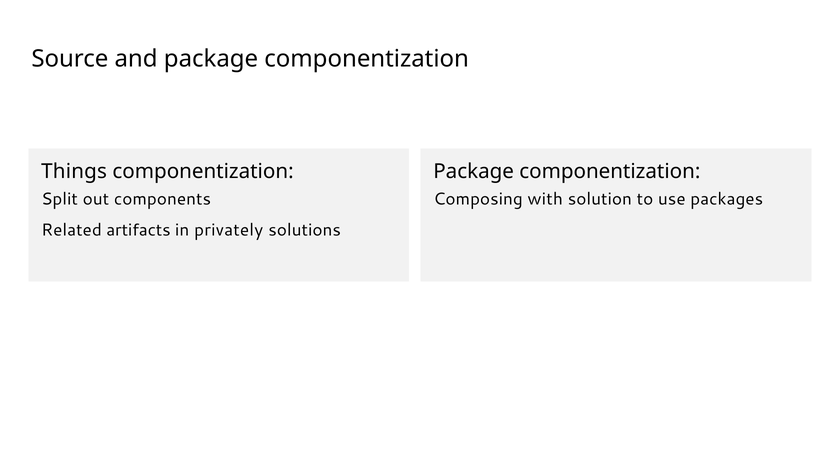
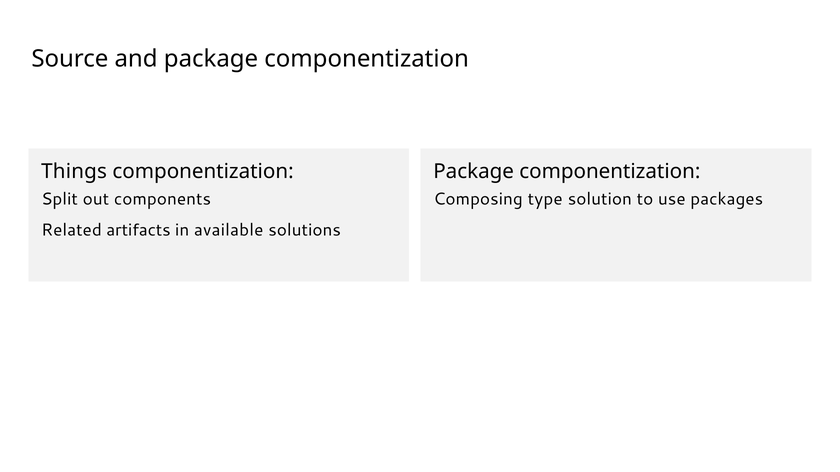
with: with -> type (545, 199)
privately: privately -> available (229, 230)
